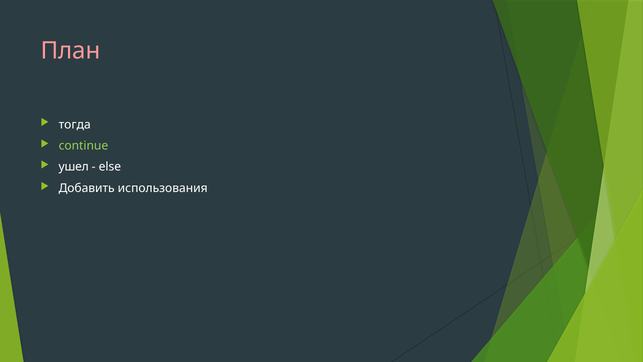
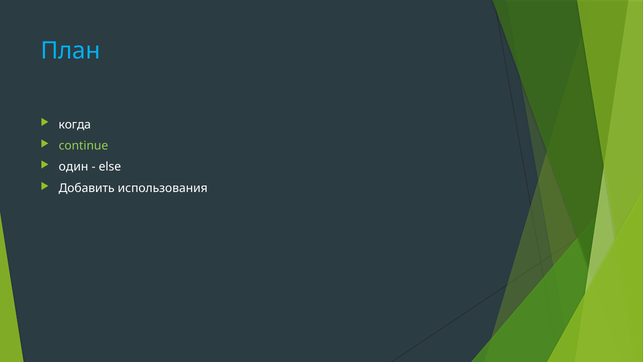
План colour: pink -> light blue (71, 51)
тогда: тогда -> когда (75, 124)
ушел: ушел -> один (74, 167)
